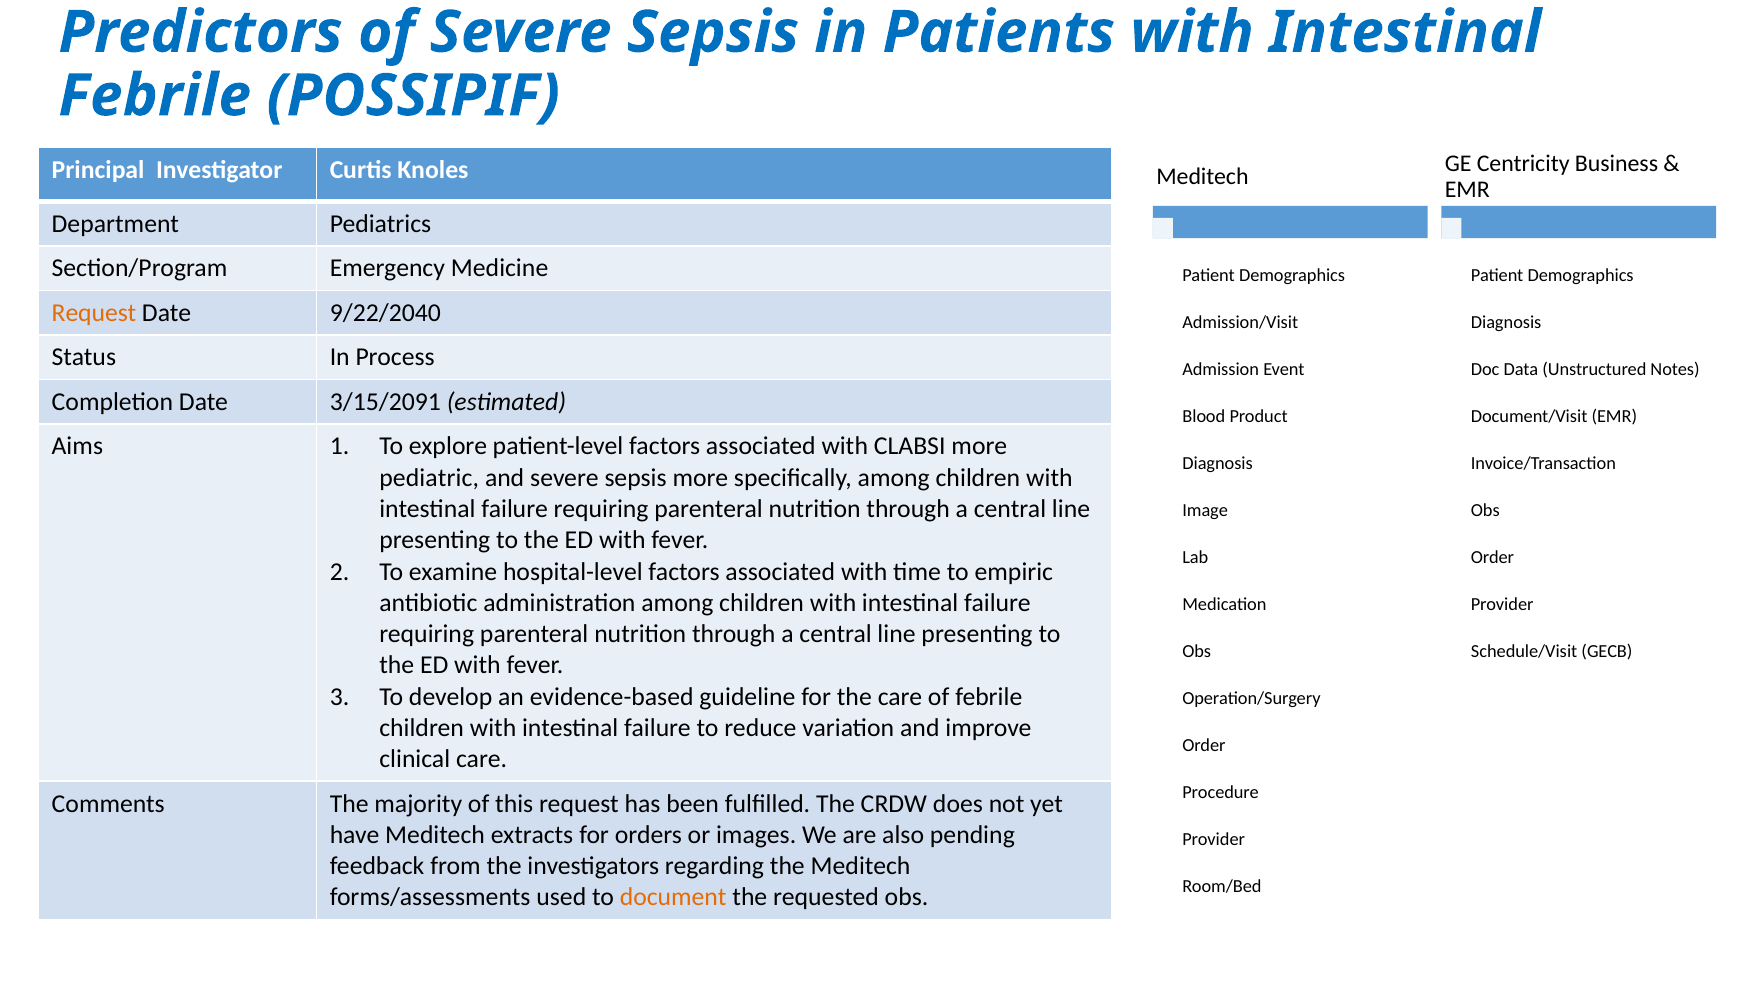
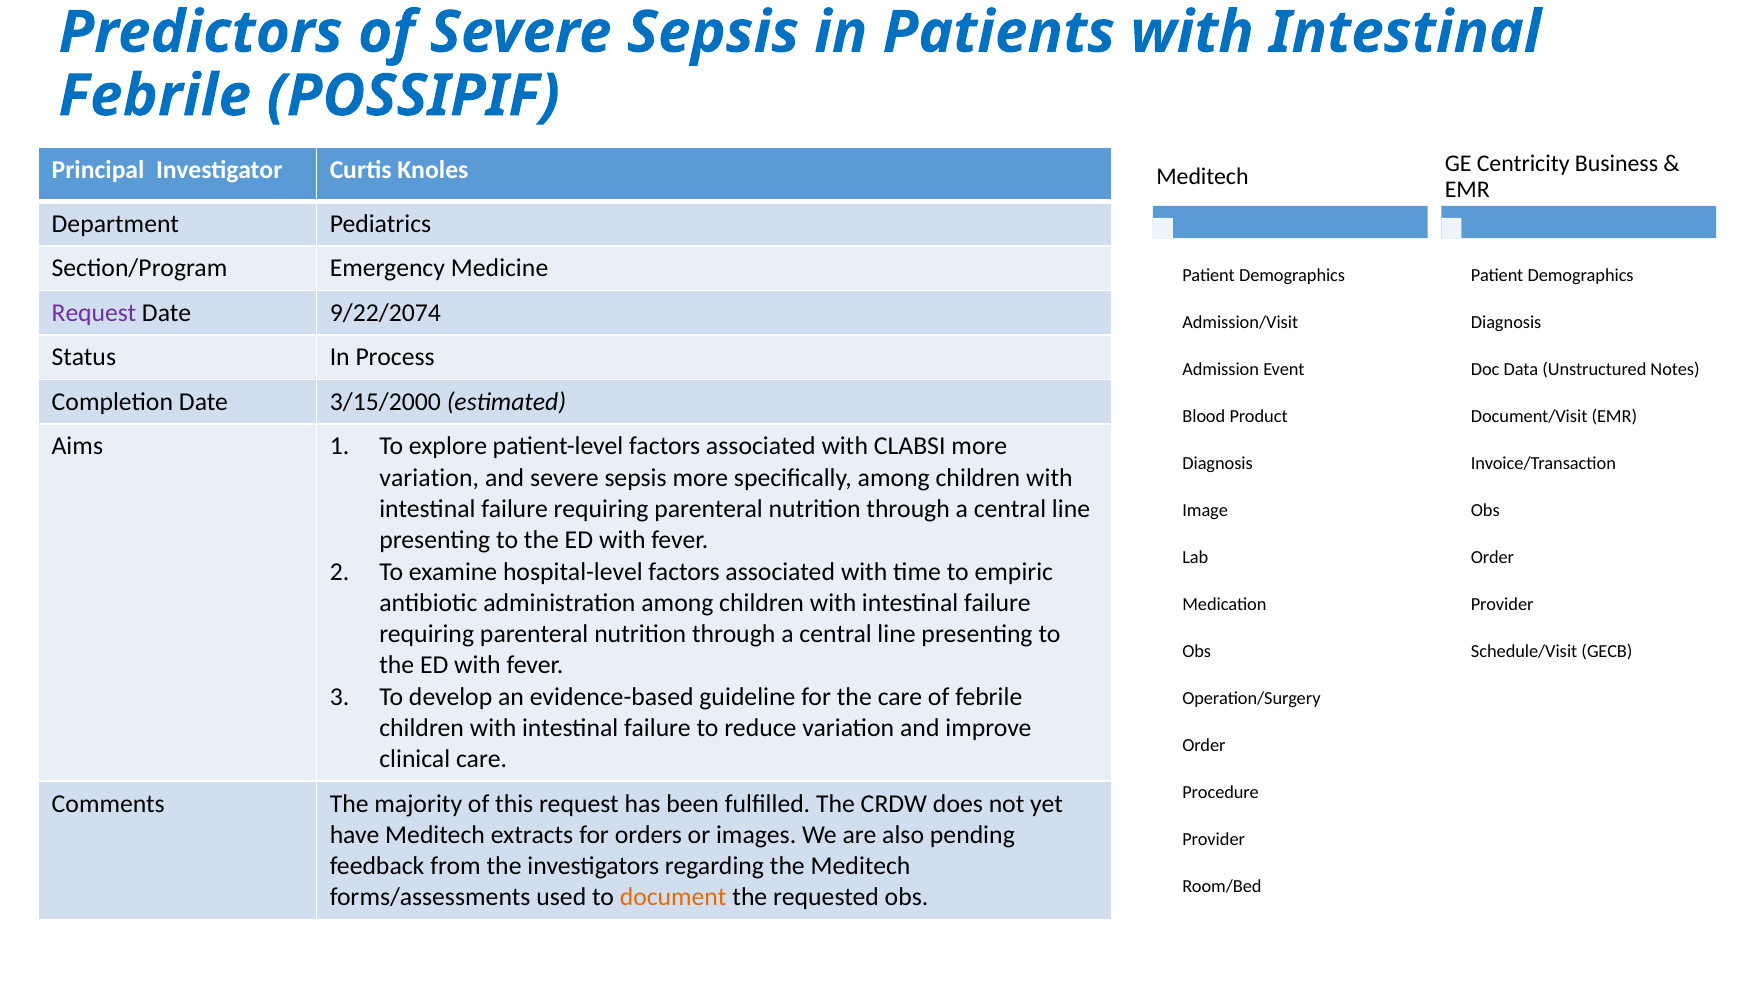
Request colour: orange -> purple (94, 313)
9/22/2040: 9/22/2040 -> 9/22/2074 (385, 313)
3/15/2091: 3/15/2091 -> 3/15/2000 (385, 402)
pediatric: pediatric -> variation (429, 478)
